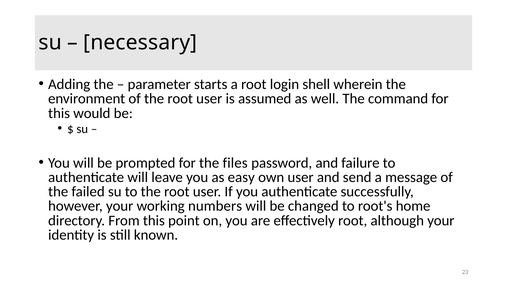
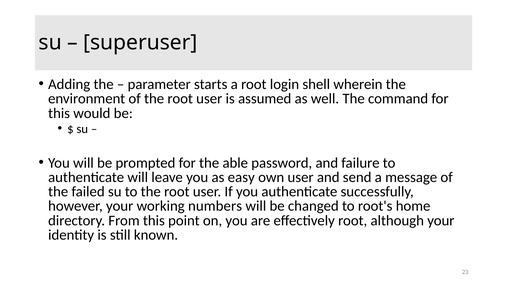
necessary: necessary -> superuser (140, 43)
files: files -> able (235, 163)
